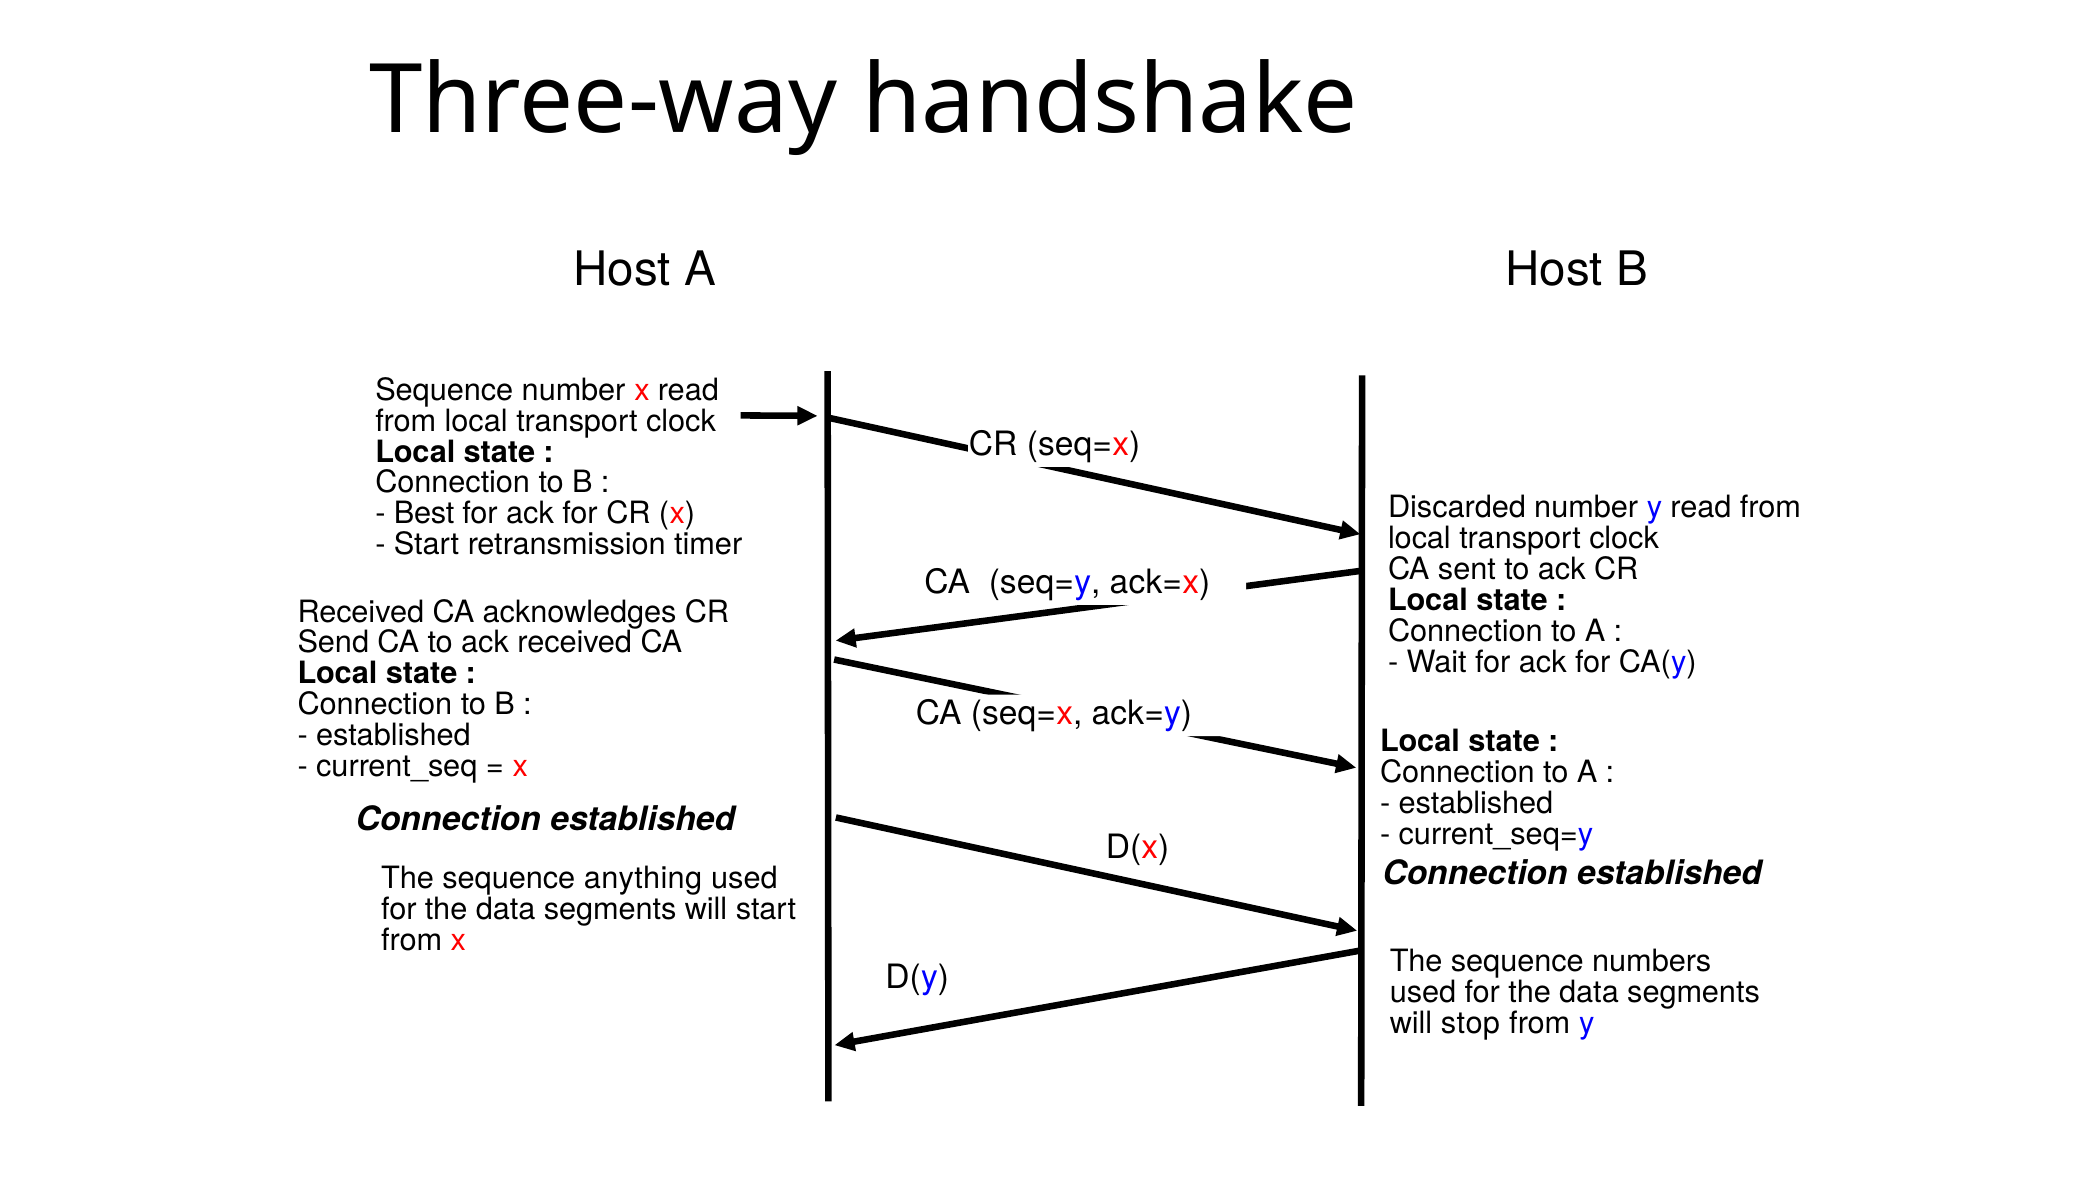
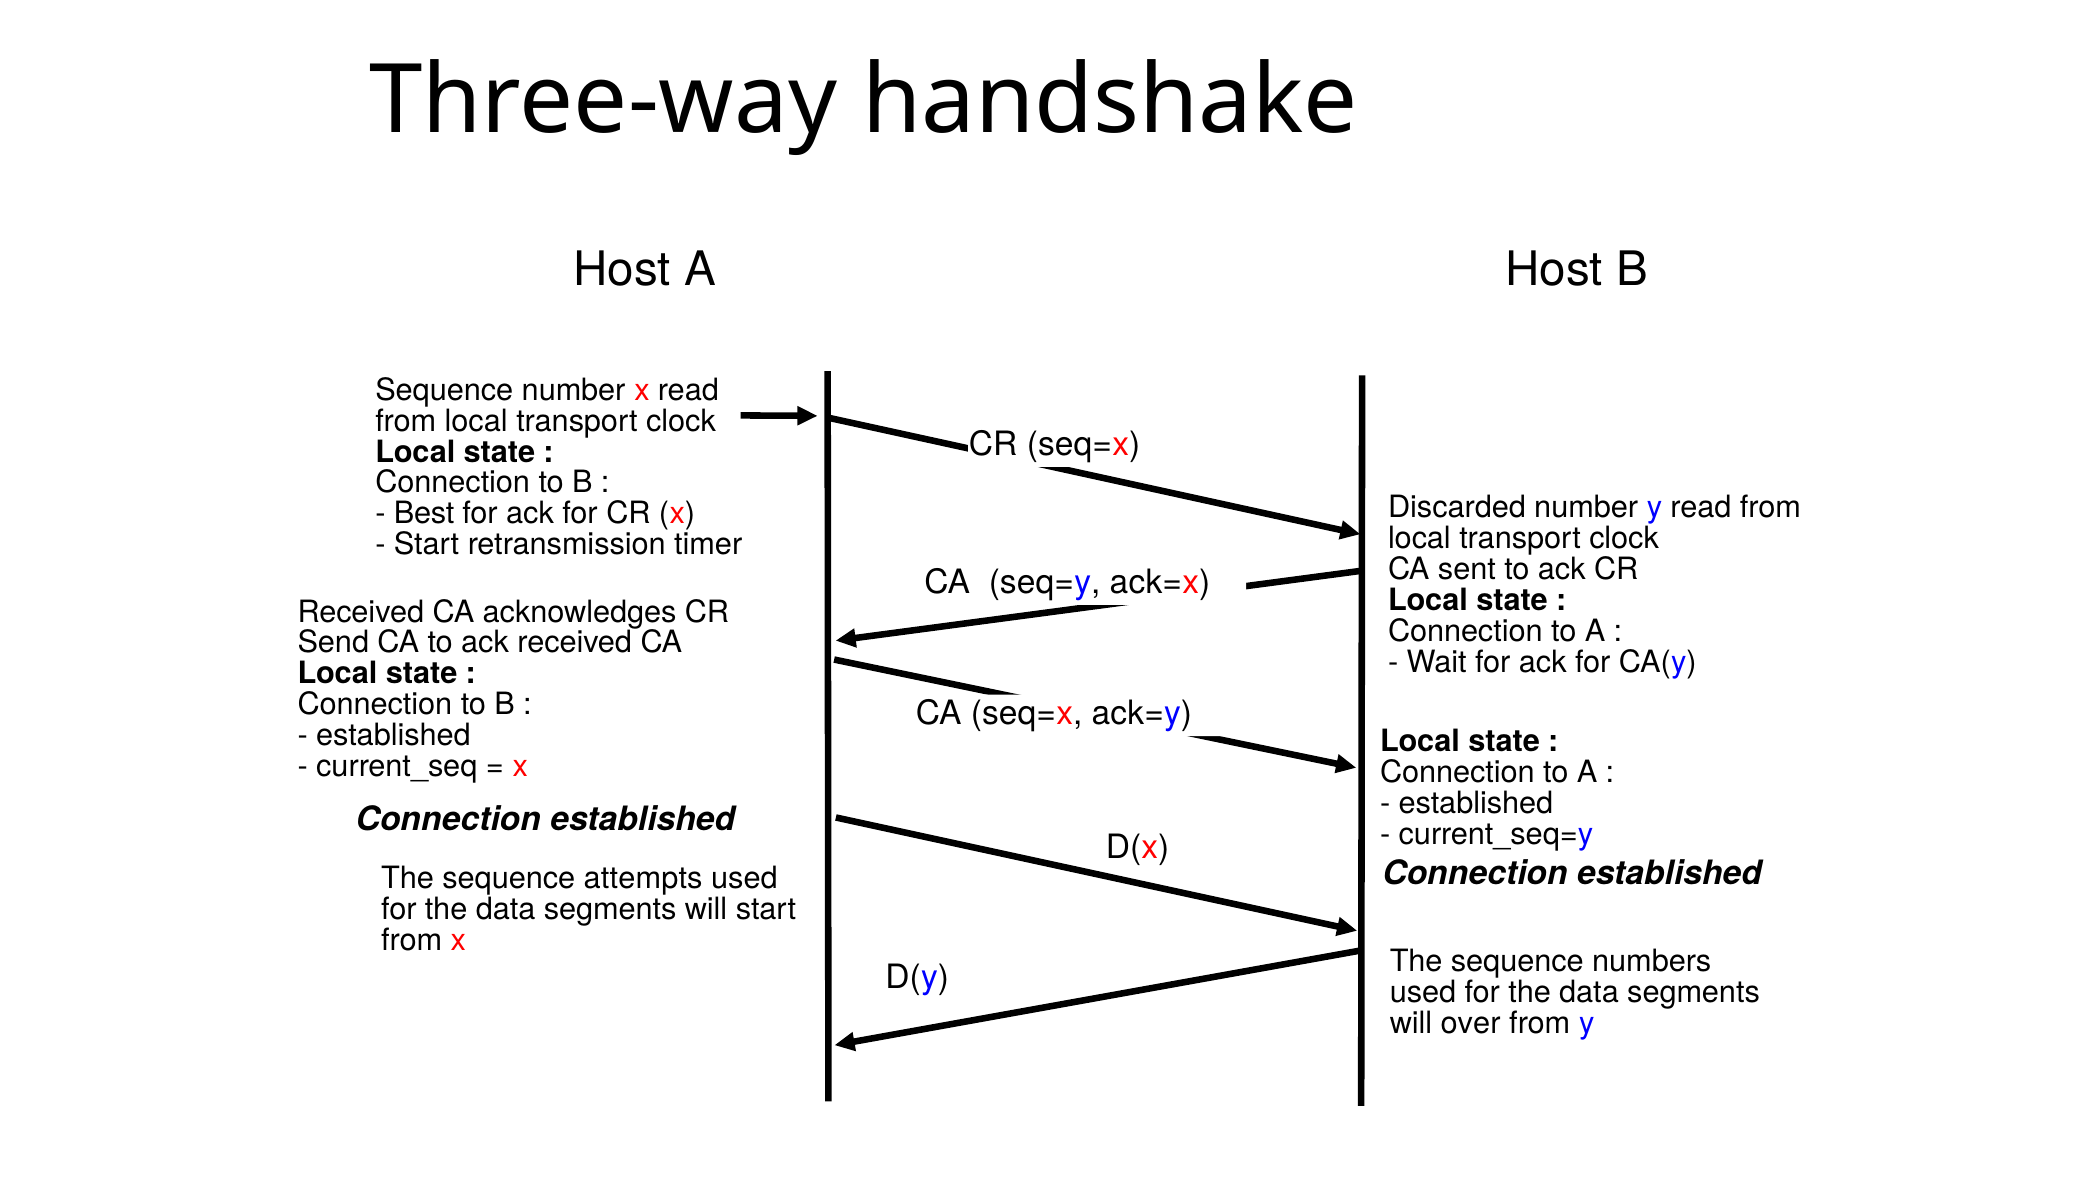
anything: anything -> attempts (643, 878)
stop: stop -> over (1471, 1023)
